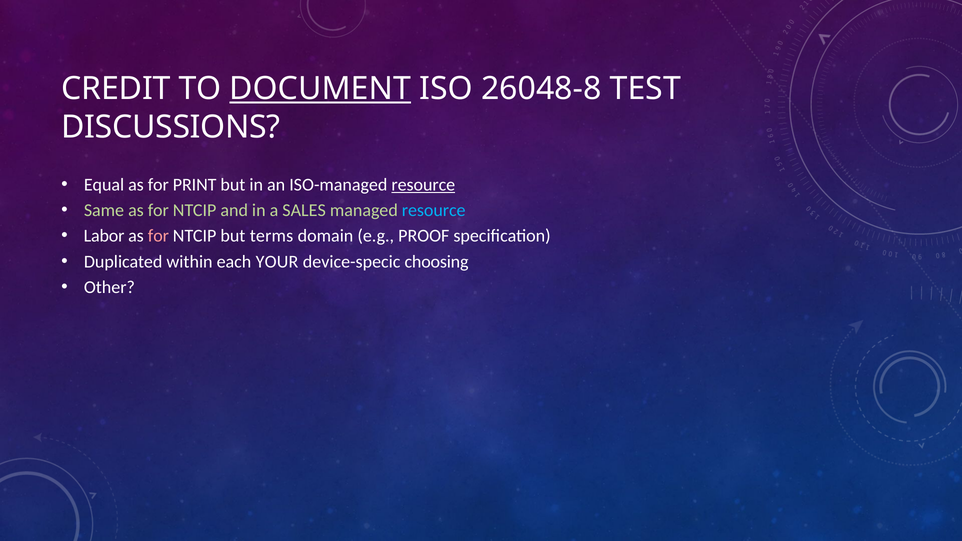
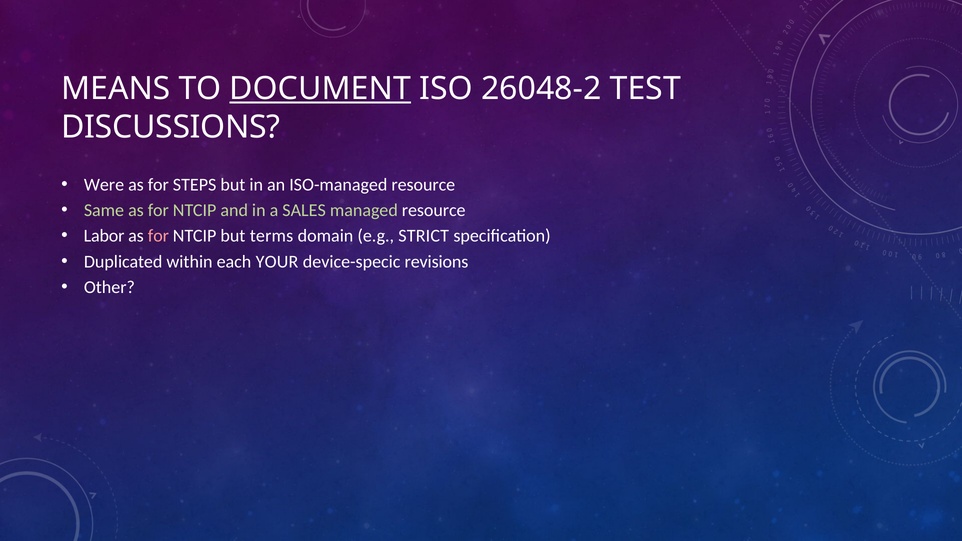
CREDIT: CREDIT -> MEANS (116, 89)
26048-8: 26048-8 -> 26048-2 (541, 89)
Equal: Equal -> Were (104, 185)
PRINT: PRINT -> STEPS (195, 185)
resource underline: present -> none (423, 185)
resource colour: light blue -> white (434, 210)
PROOF: PROOF -> STRICT (424, 236)
choosing: choosing -> revisions (436, 262)
